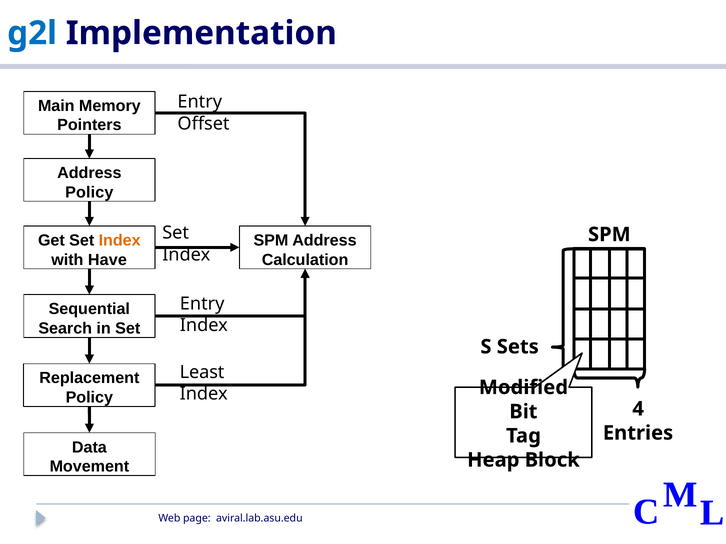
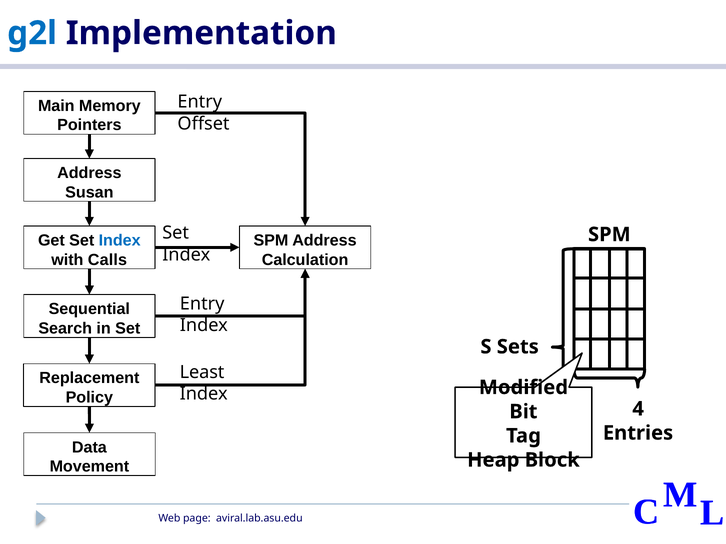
Policy: Policy -> Susan (89, 192)
Index colour: orange -> blue (120, 241)
Have: Have -> Calls (107, 260)
